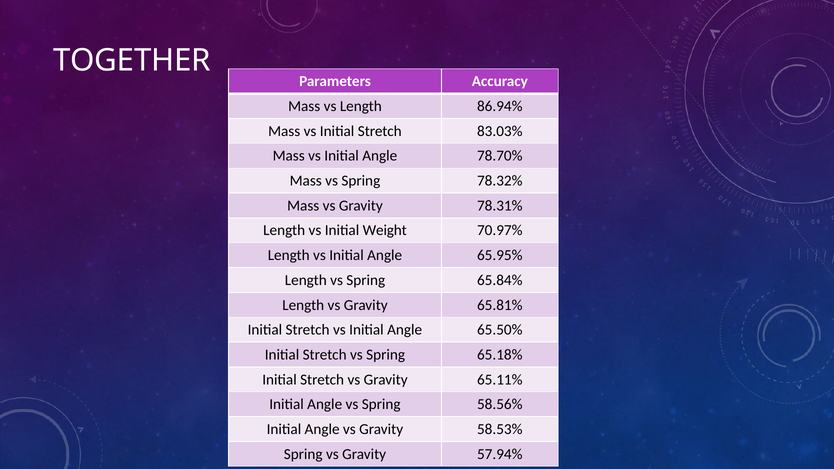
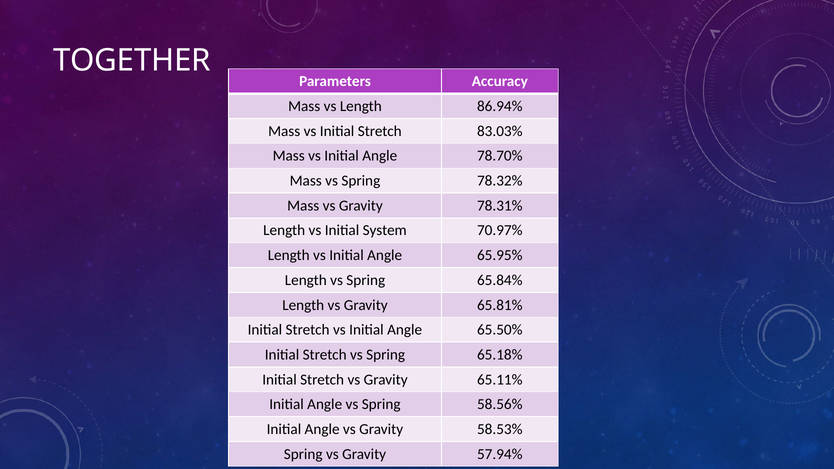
Weight: Weight -> System (385, 231)
